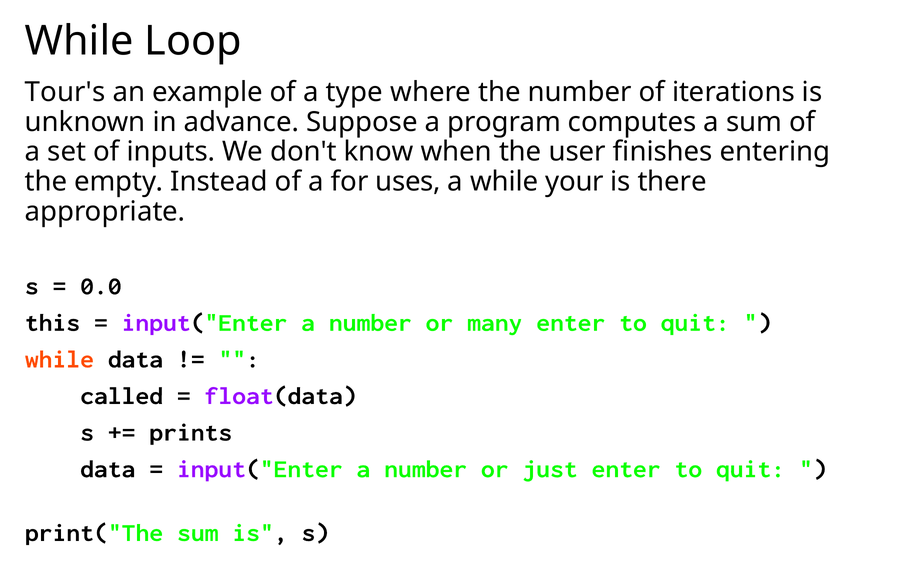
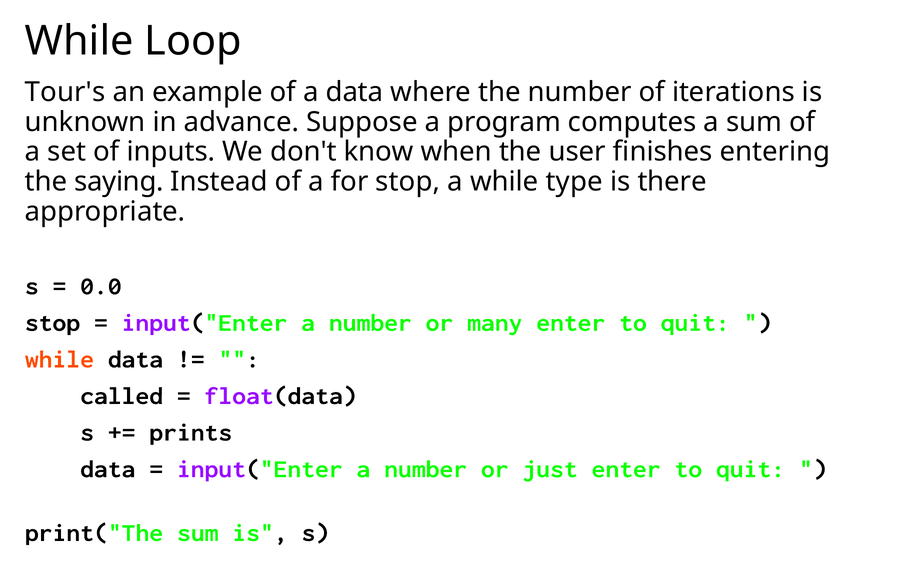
a type: type -> data (355, 92)
empty: empty -> saying (119, 182)
for uses: uses -> stop (408, 182)
your: your -> type (574, 182)
this: this -> stop (52, 323)
